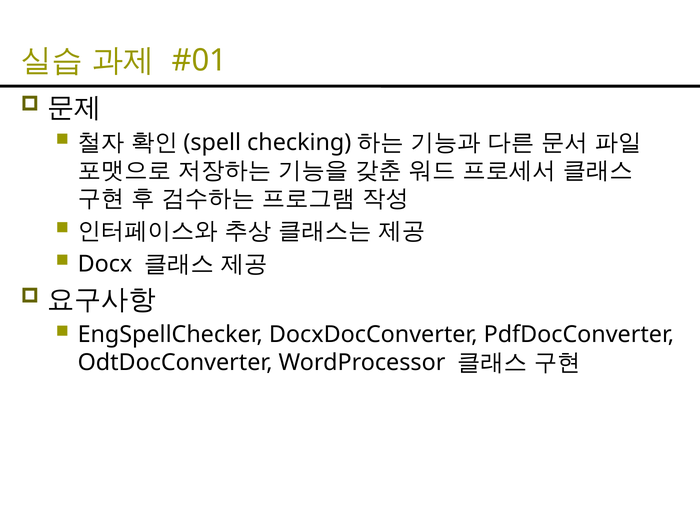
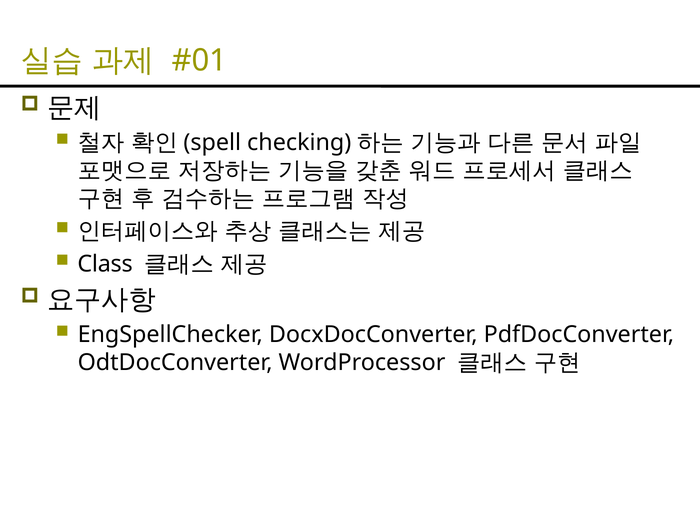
Docx: Docx -> Class (105, 264)
